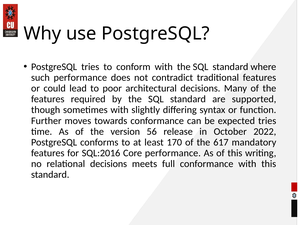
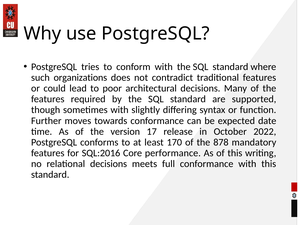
such performance: performance -> organizations (80, 78)
expected tries: tries -> date (267, 121)
56: 56 -> 17 (152, 132)
617: 617 -> 878 (221, 142)
